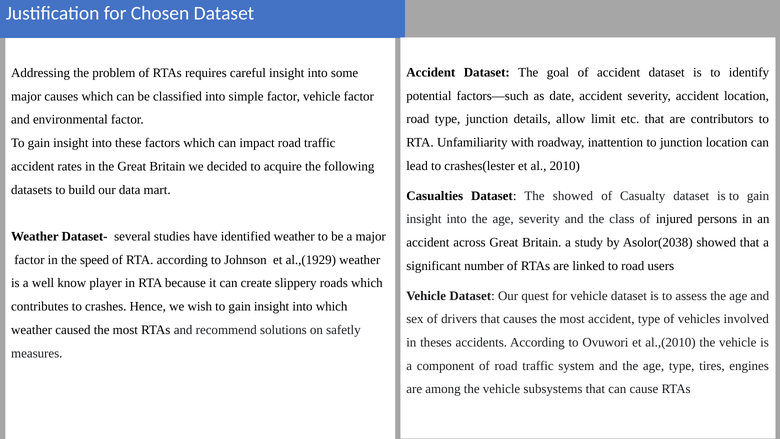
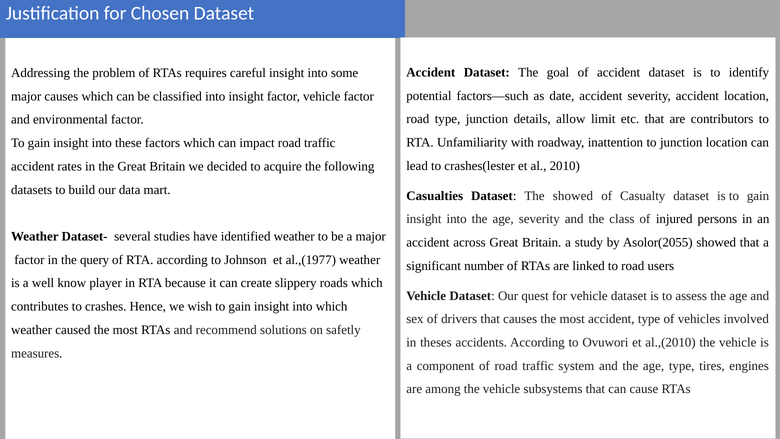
into simple: simple -> insight (246, 96)
Asolor(2038: Asolor(2038 -> Asolor(2055 (658, 242)
speed: speed -> query (95, 260)
al.,(1929: al.,(1929 -> al.,(1977 (311, 260)
